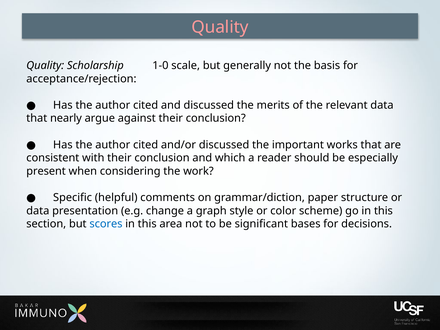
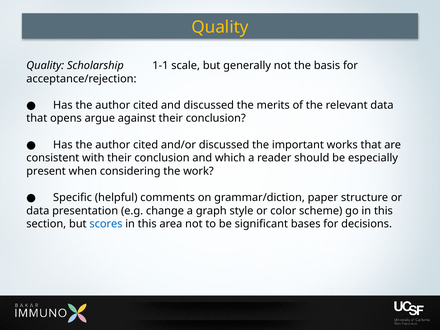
Quality colour: pink -> yellow (220, 27)
1-0: 1-0 -> 1-1 (160, 66)
nearly: nearly -> opens (66, 118)
